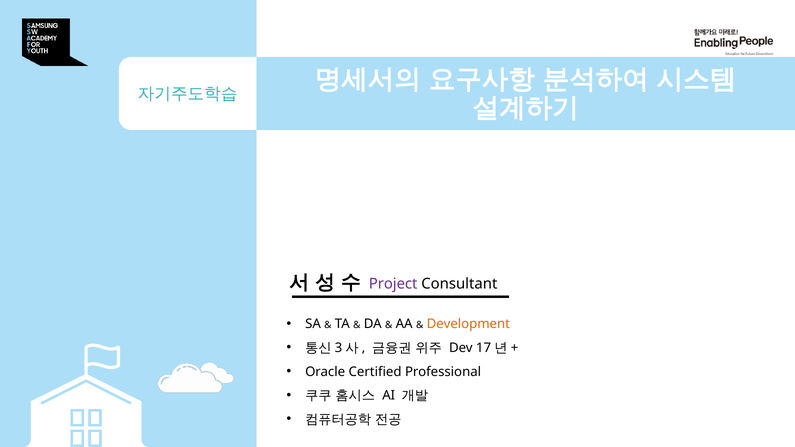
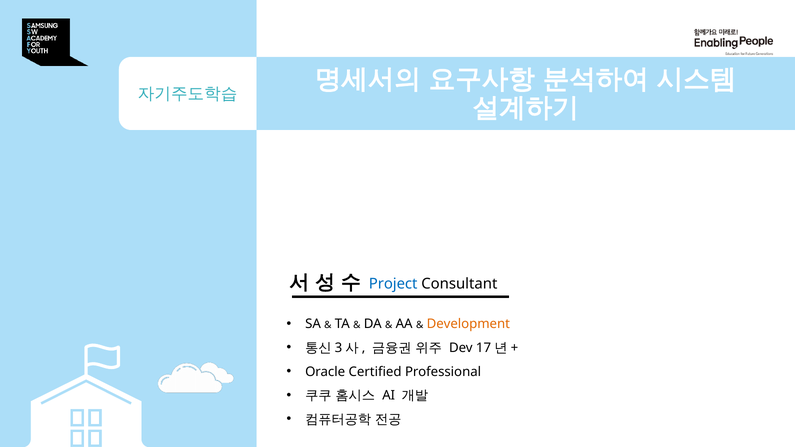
Project colour: purple -> blue (393, 284)
